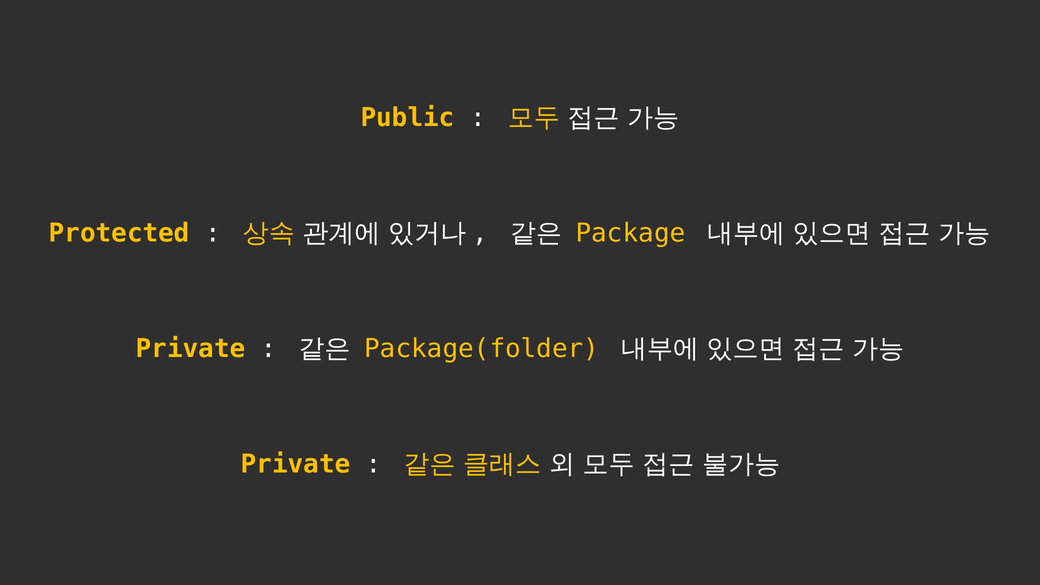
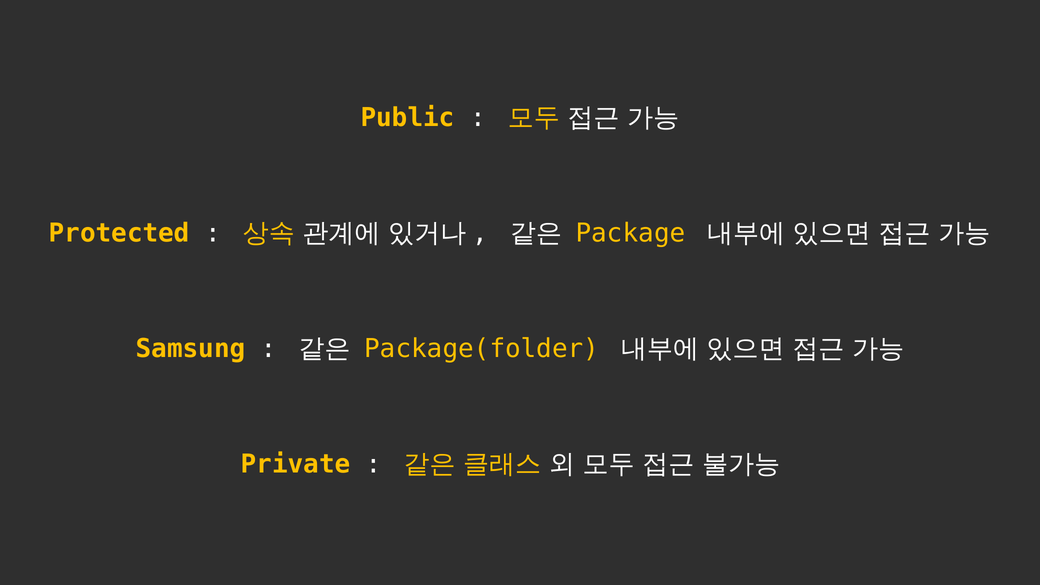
Private: Private -> Samsung (191, 349)
